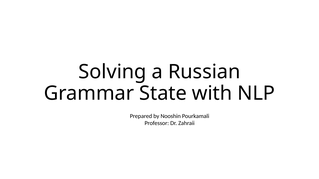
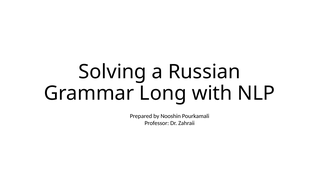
State: State -> Long (163, 93)
